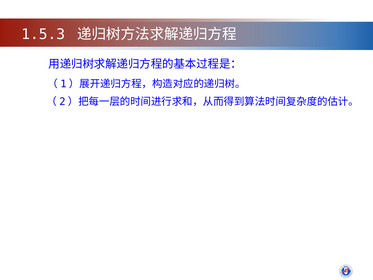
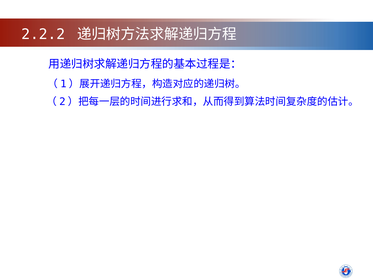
1.5.3: 1.5.3 -> 2.2.2 (43, 34)
